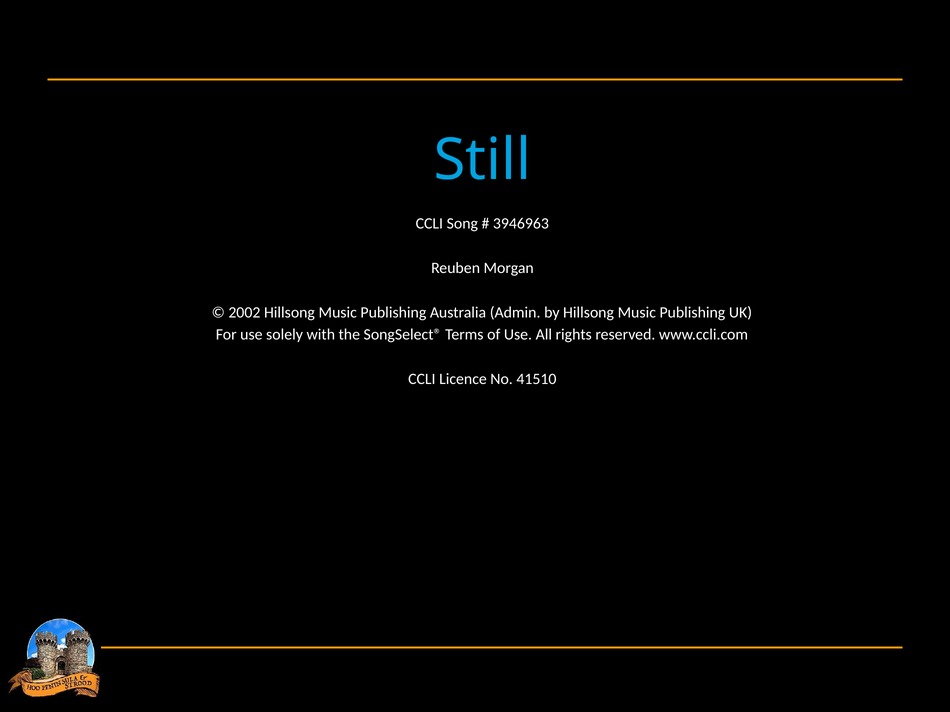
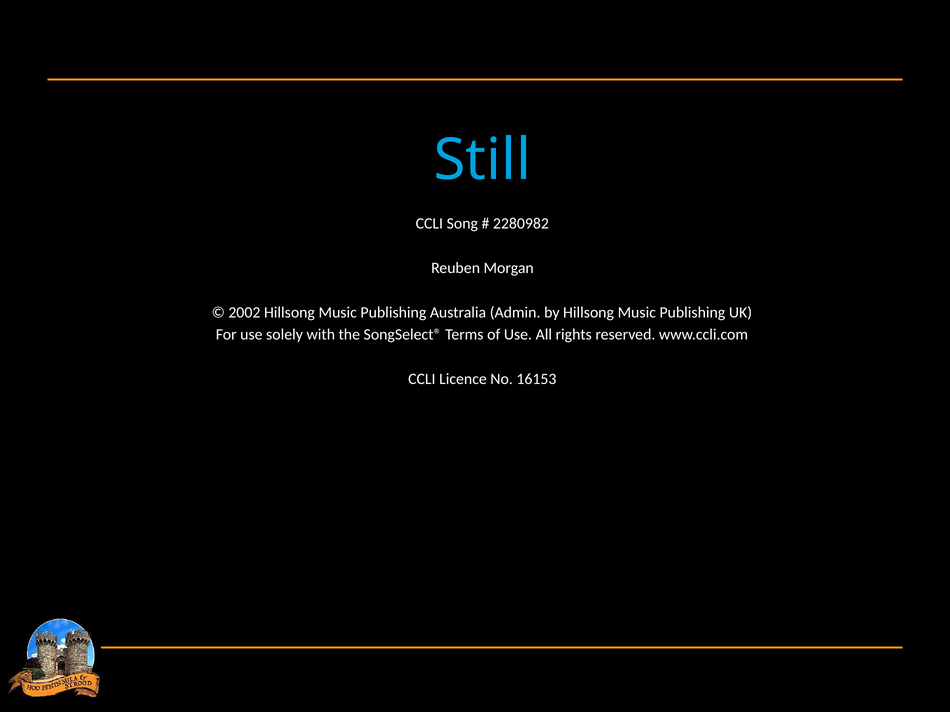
3946963: 3946963 -> 2280982 (521, 224)
41510: 41510 -> 16153 (536, 379)
